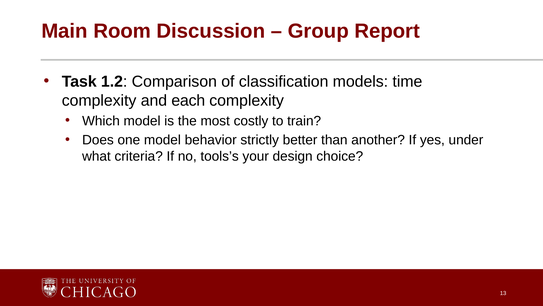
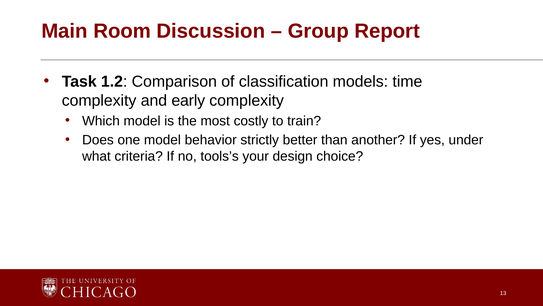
each: each -> early (188, 100)
